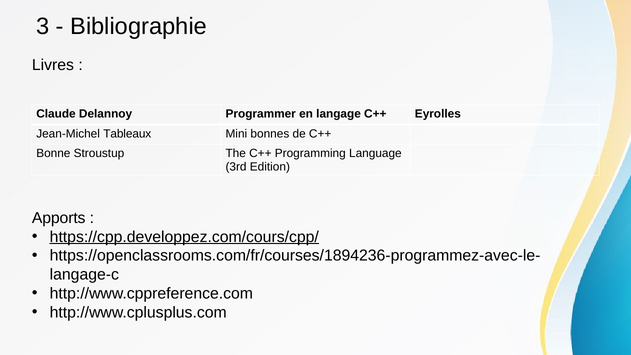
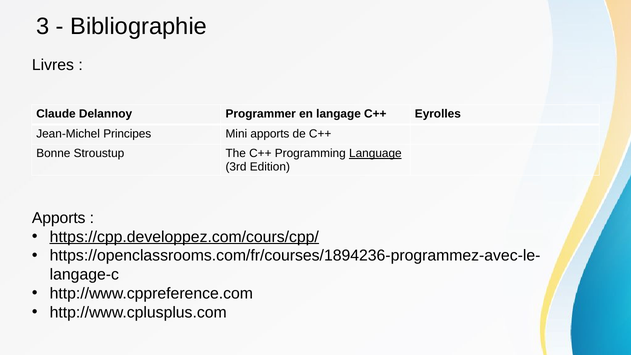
Tableaux: Tableaux -> Principes (127, 134)
Mini bonnes: bonnes -> apports (270, 134)
Language underline: none -> present (375, 153)
